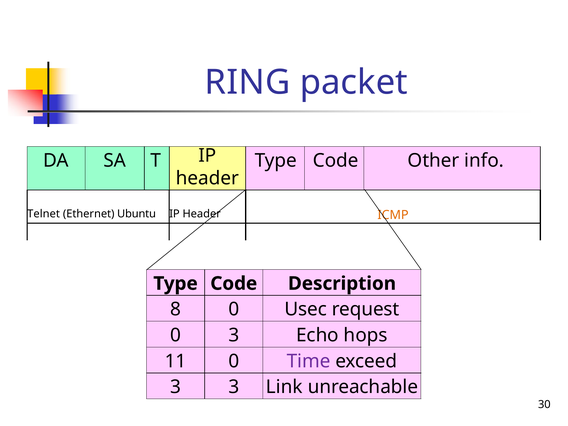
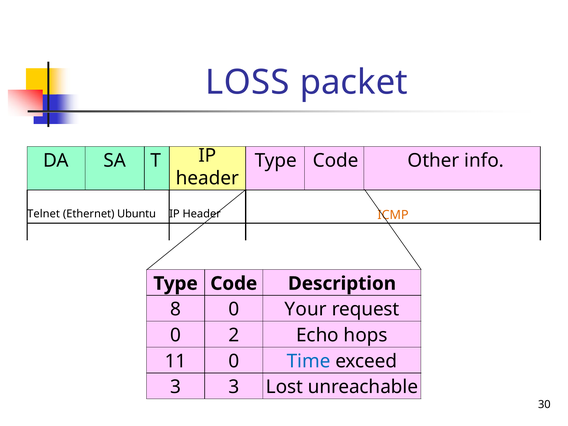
RING: RING -> LOSS (247, 83)
Usec: Usec -> Your (306, 309)
0 3: 3 -> 2 (234, 335)
Time colour: purple -> blue (309, 361)
Link: Link -> Lost (284, 387)
